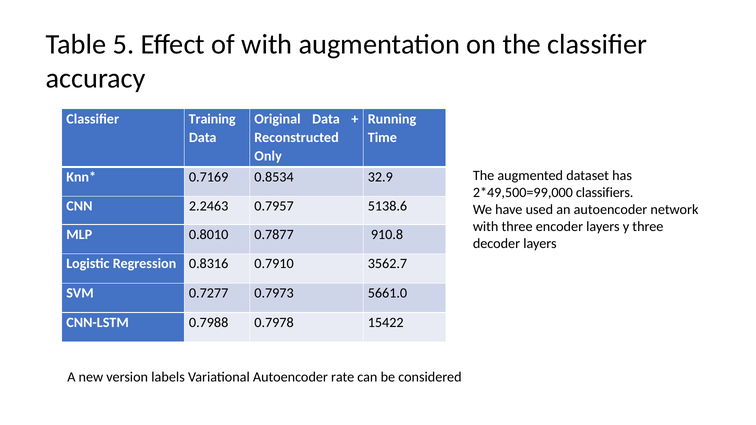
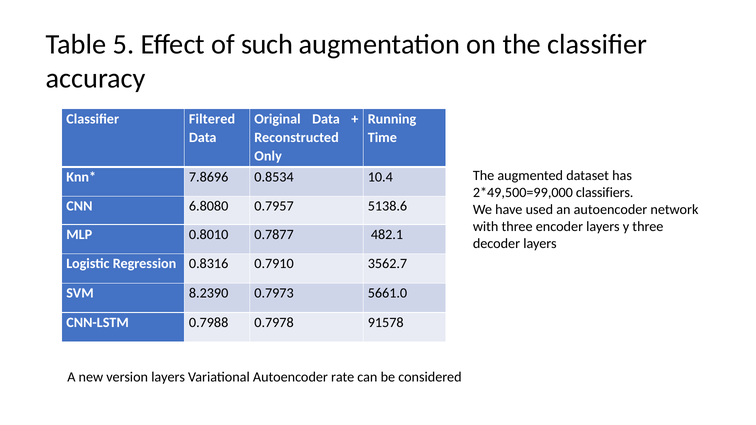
of with: with -> such (267, 44)
Training: Training -> Filtered (212, 119)
0.7169: 0.7169 -> 7.8696 (209, 177)
32.9: 32.9 -> 10.4 (380, 177)
2.2463: 2.2463 -> 6.8080 (209, 206)
910.8: 910.8 -> 482.1 (387, 235)
0.7277: 0.7277 -> 8.2390 (209, 293)
15422: 15422 -> 91578 (386, 323)
version labels: labels -> layers (168, 377)
